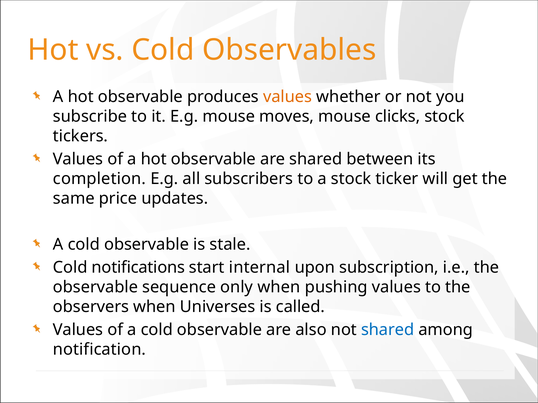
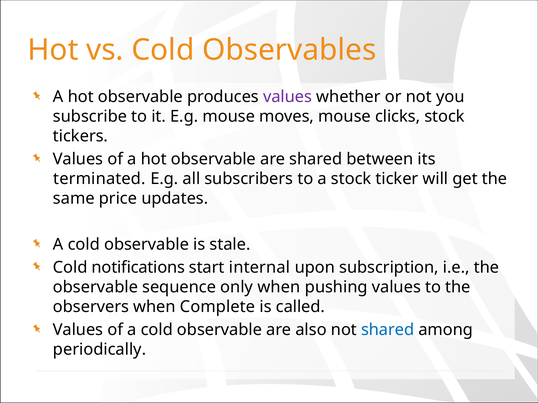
values colour: orange -> purple (288, 97)
completion: completion -> terminated (99, 179)
Universes: Universes -> Complete (218, 307)
notification: notification -> periodically (100, 350)
